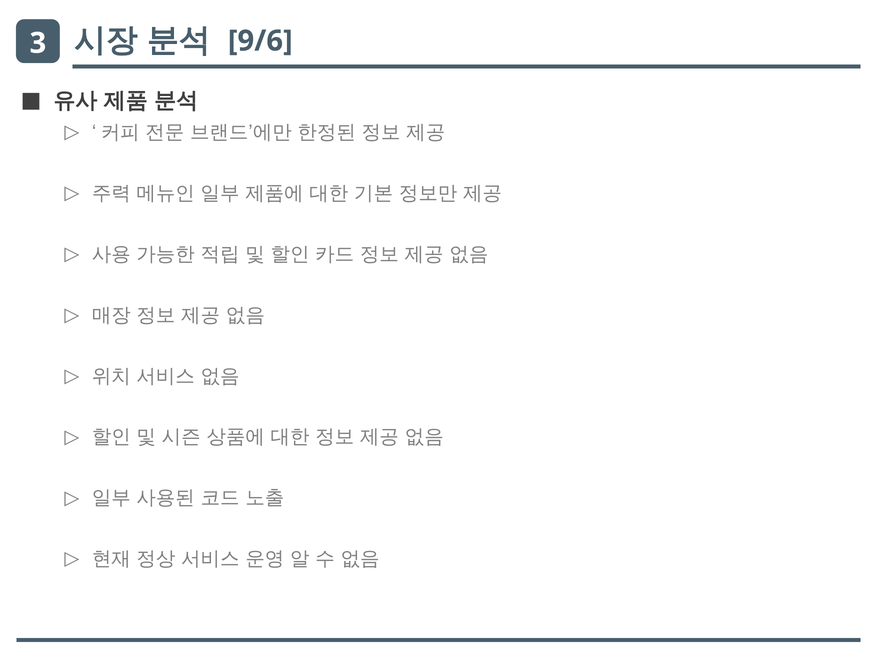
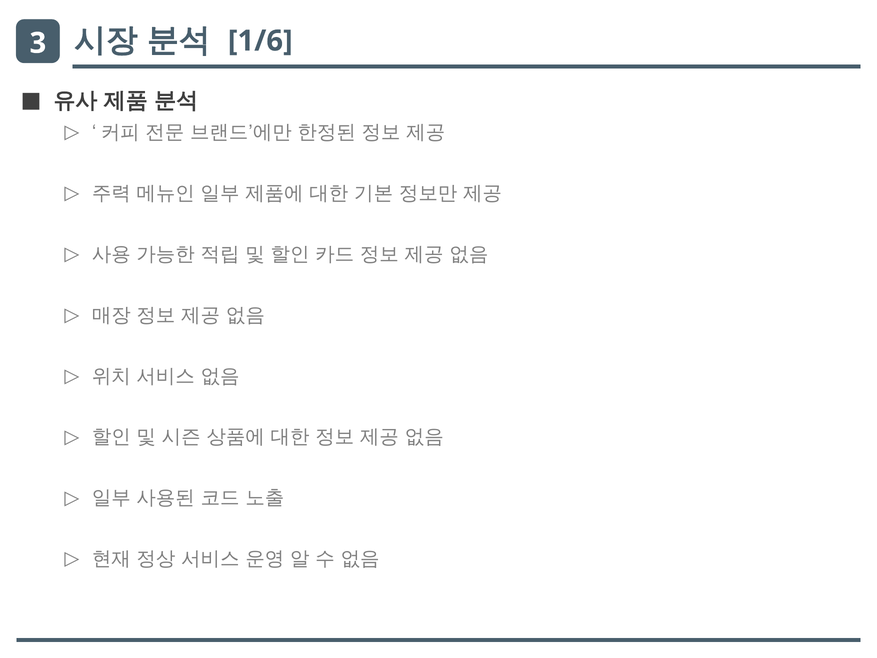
9/6: 9/6 -> 1/6 (260, 41)
